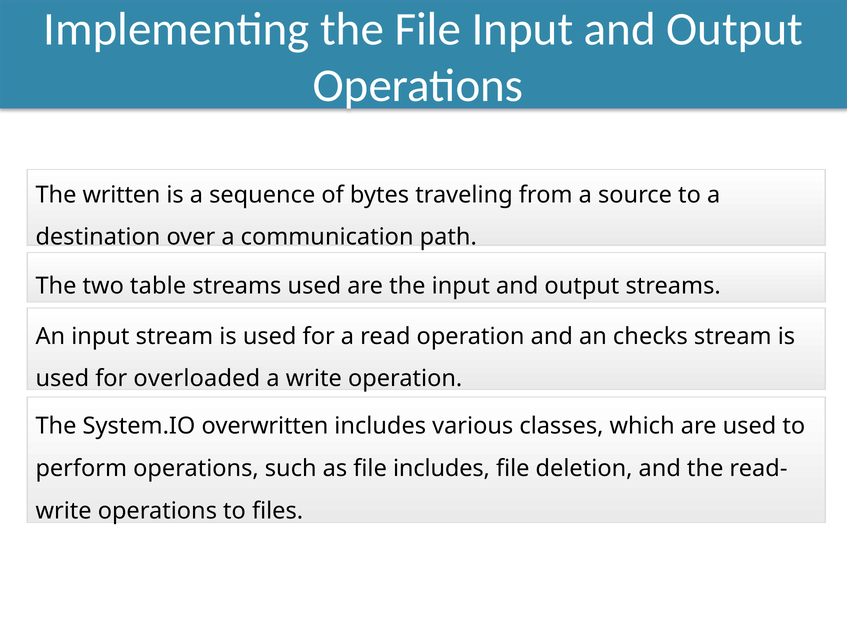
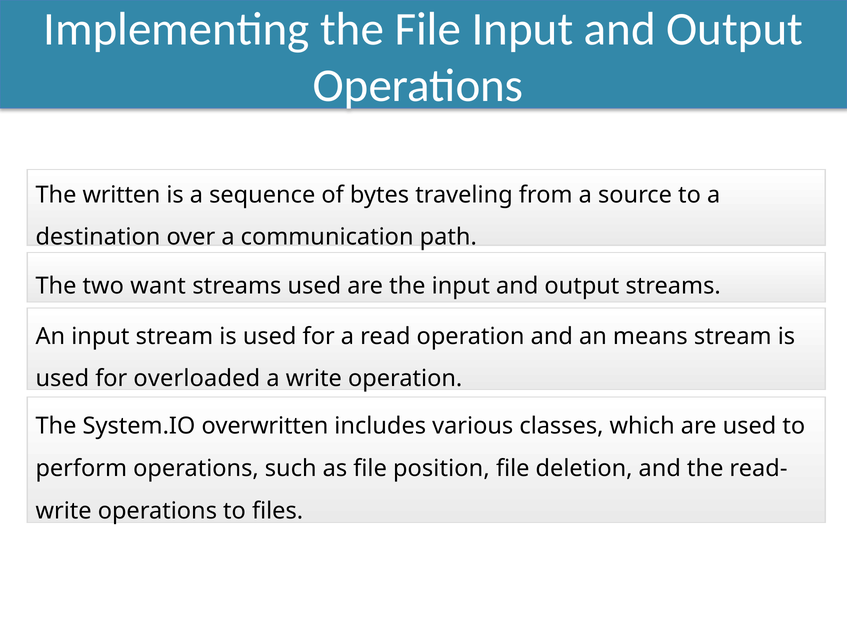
table: table -> want (158, 286)
checks: checks -> means (650, 336)
file includes: includes -> position (441, 469)
